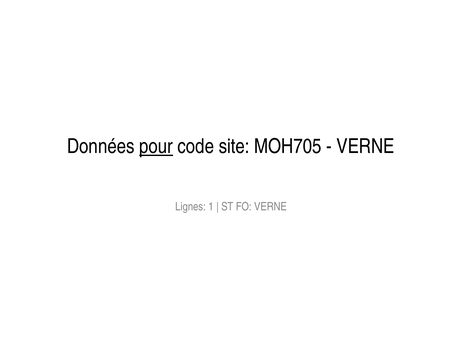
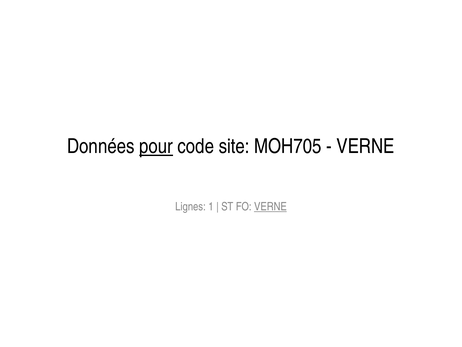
VERNE underline: none -> present (270, 206)
